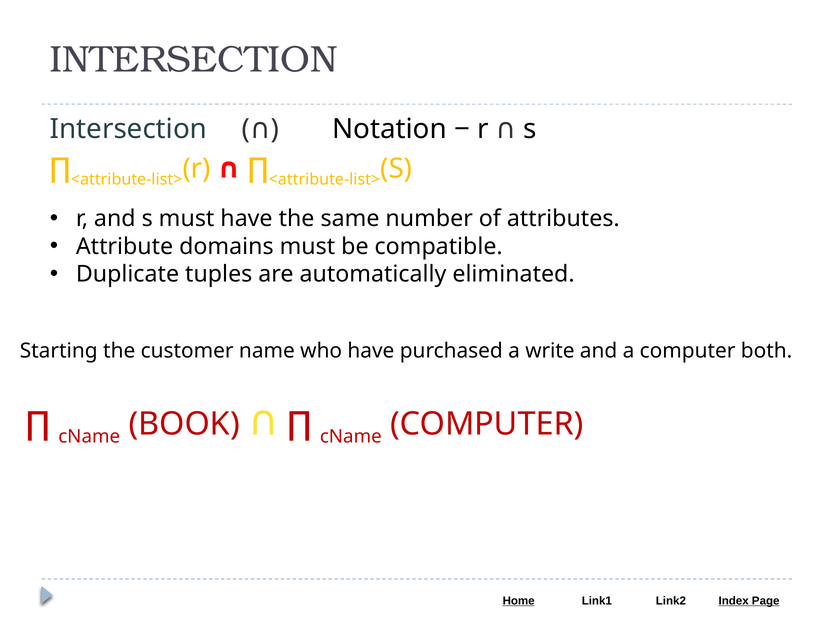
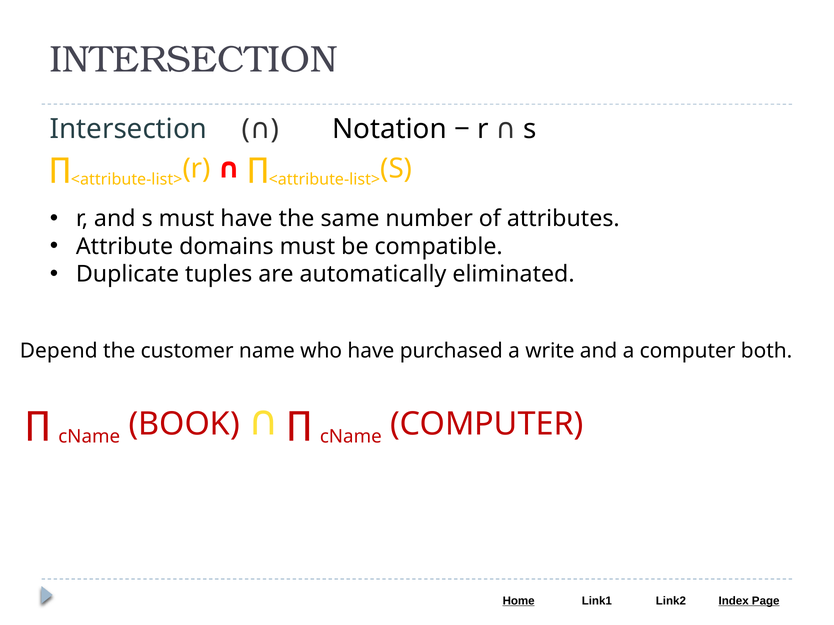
Starting: Starting -> Depend (59, 351)
